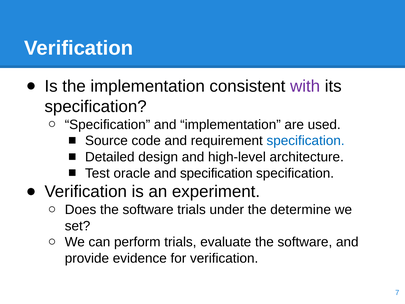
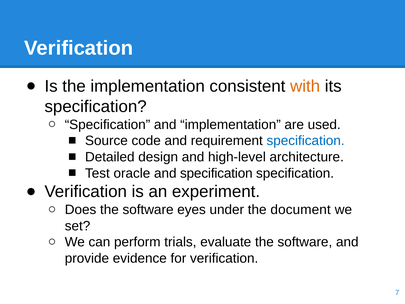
with colour: purple -> orange (305, 86)
software trials: trials -> eyes (192, 210)
determine: determine -> document (301, 210)
